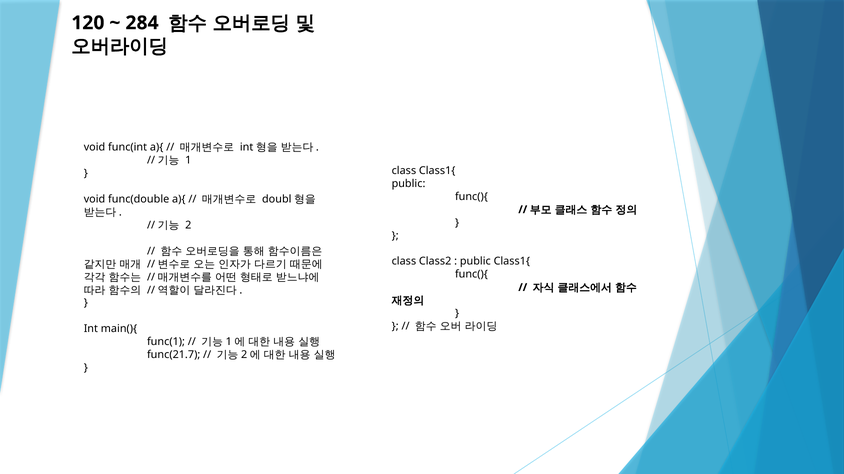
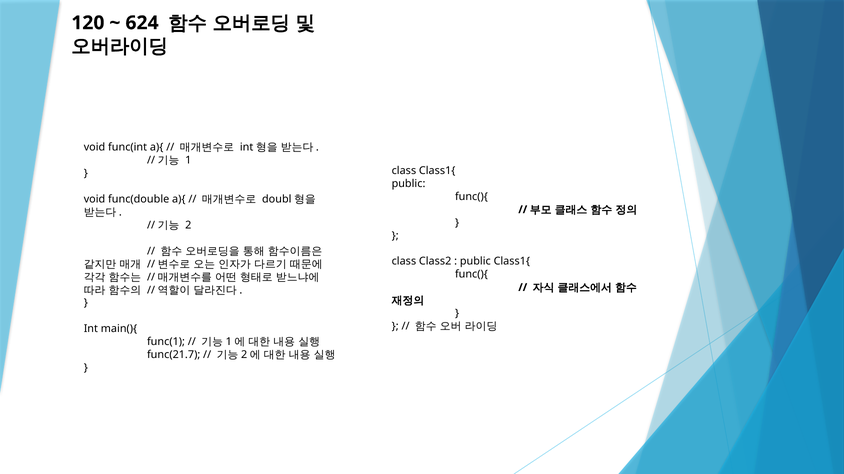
284: 284 -> 624 (142, 23)
